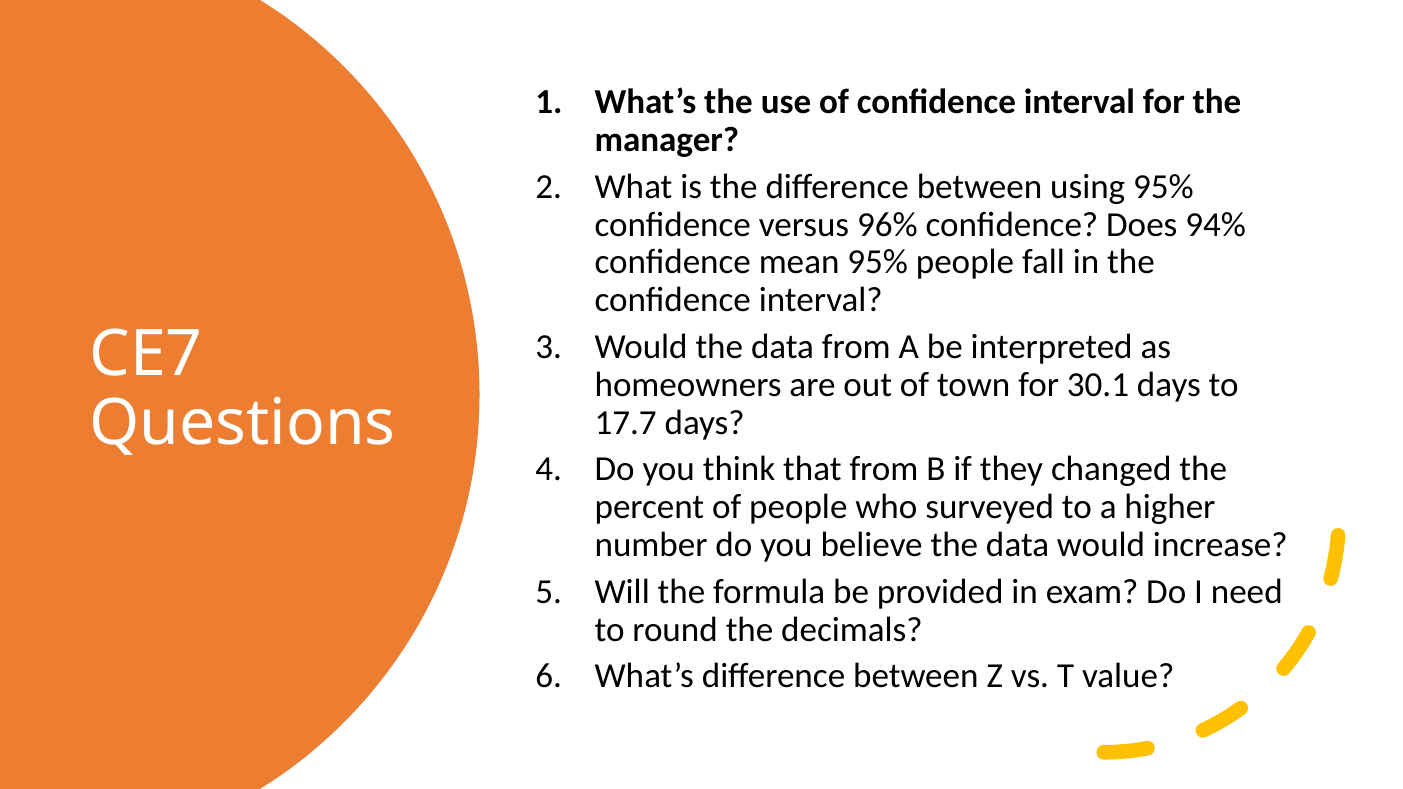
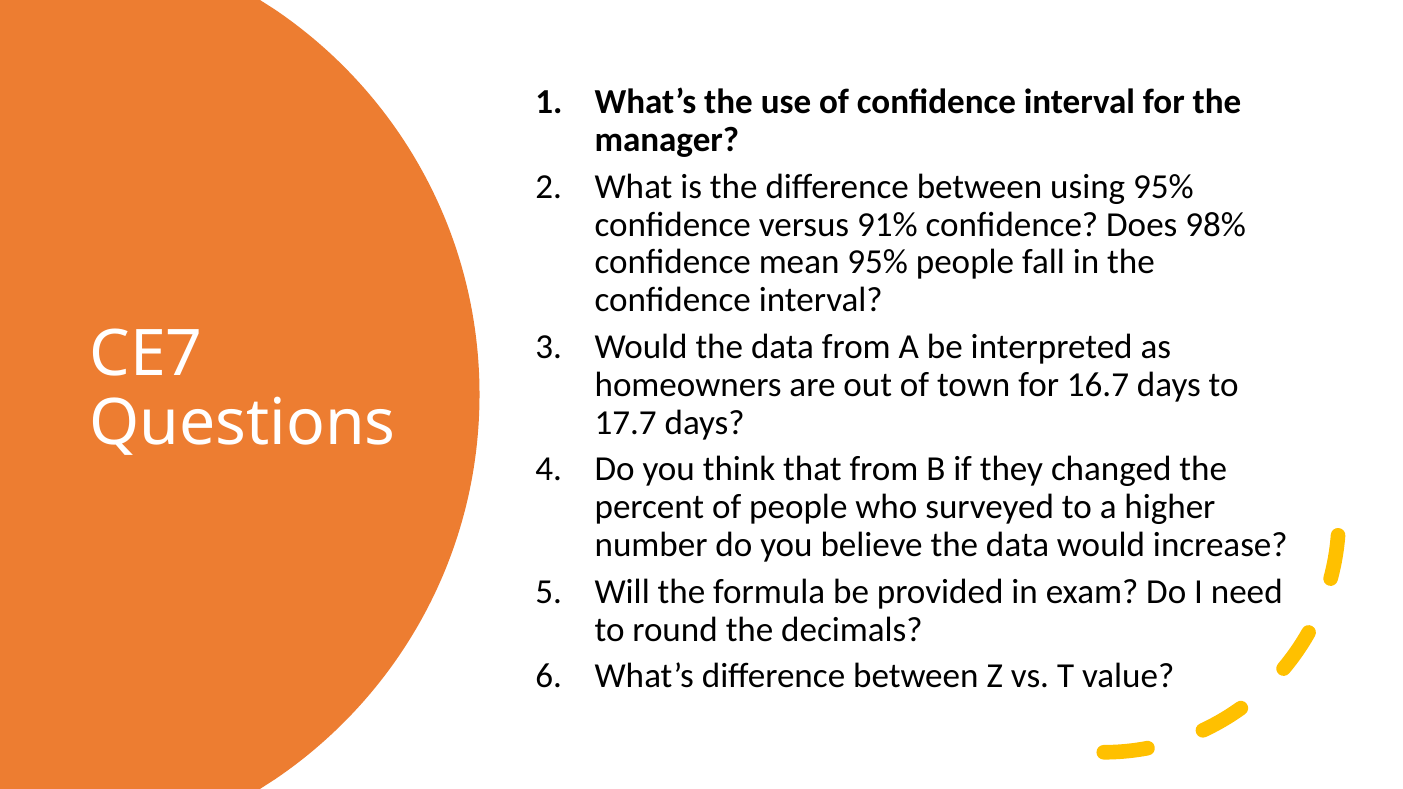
96%: 96% -> 91% (887, 225)
94%: 94% -> 98% (1216, 225)
30.1: 30.1 -> 16.7 (1098, 385)
